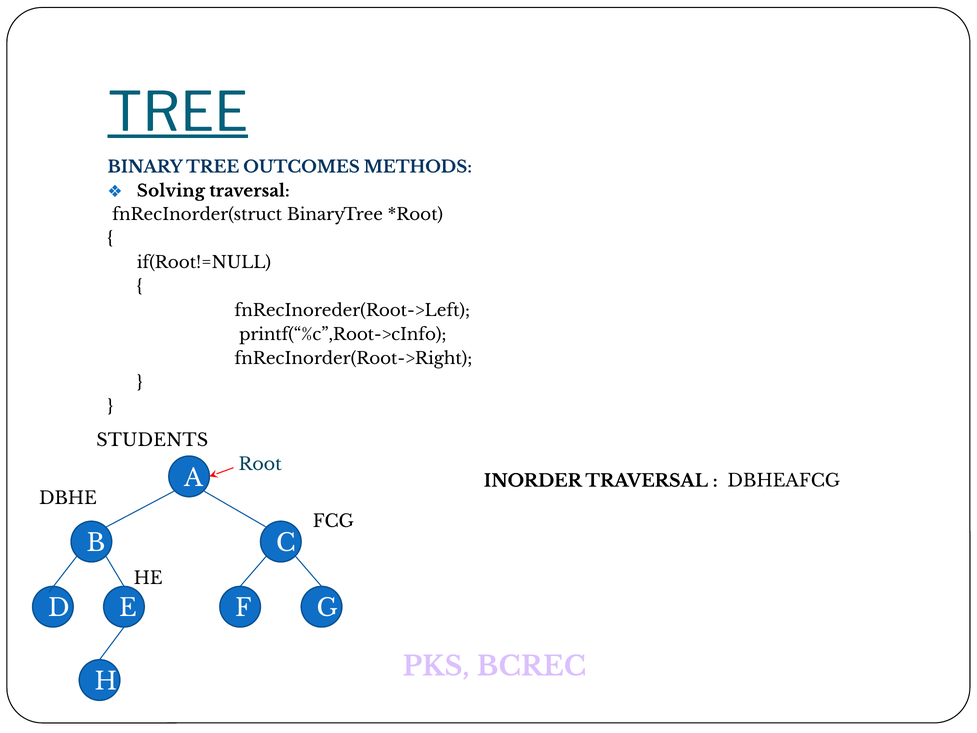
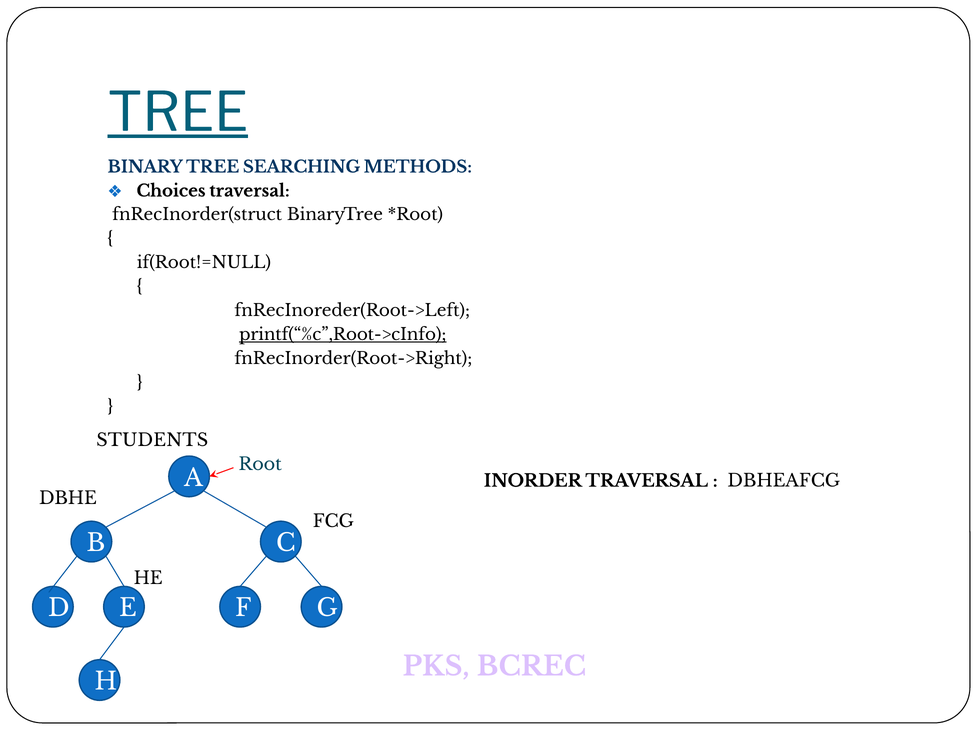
OUTCOMES: OUTCOMES -> SEARCHING (302, 167)
Solving: Solving -> Choices (171, 191)
printf(“%c”,Root->cInfo underline: none -> present (343, 335)
